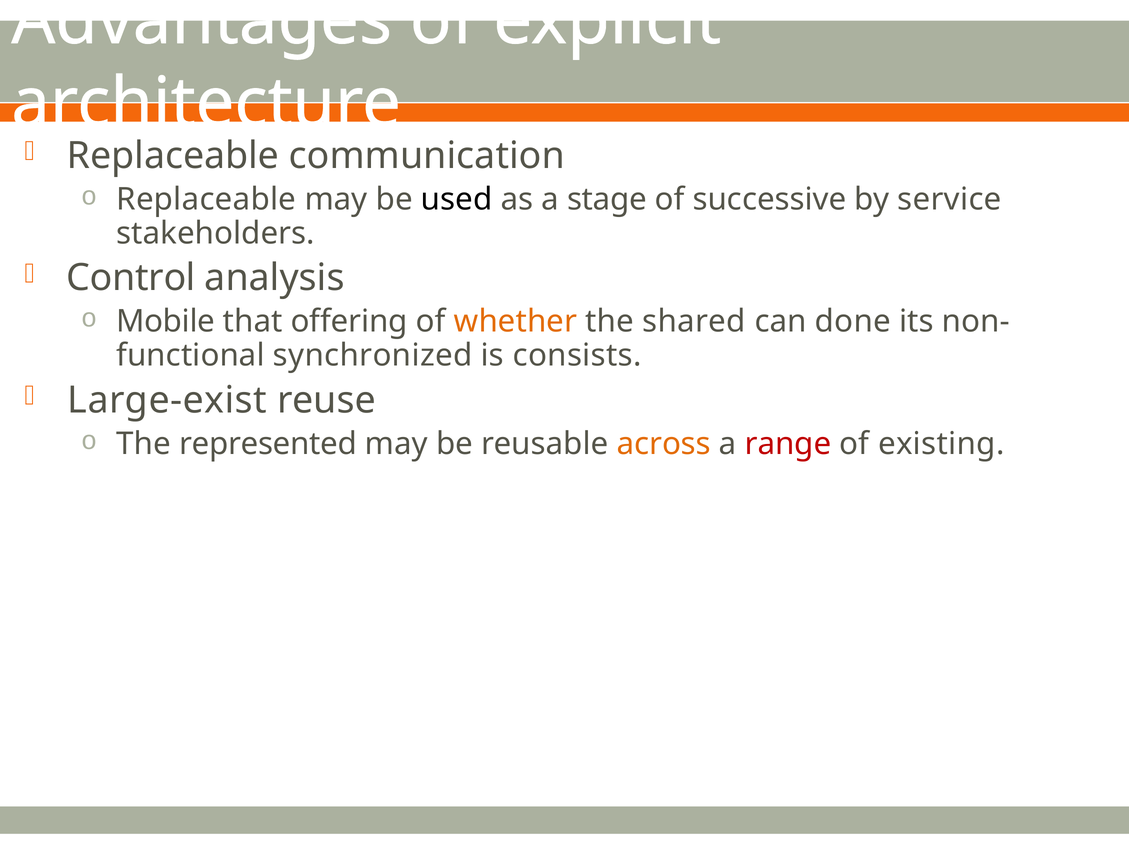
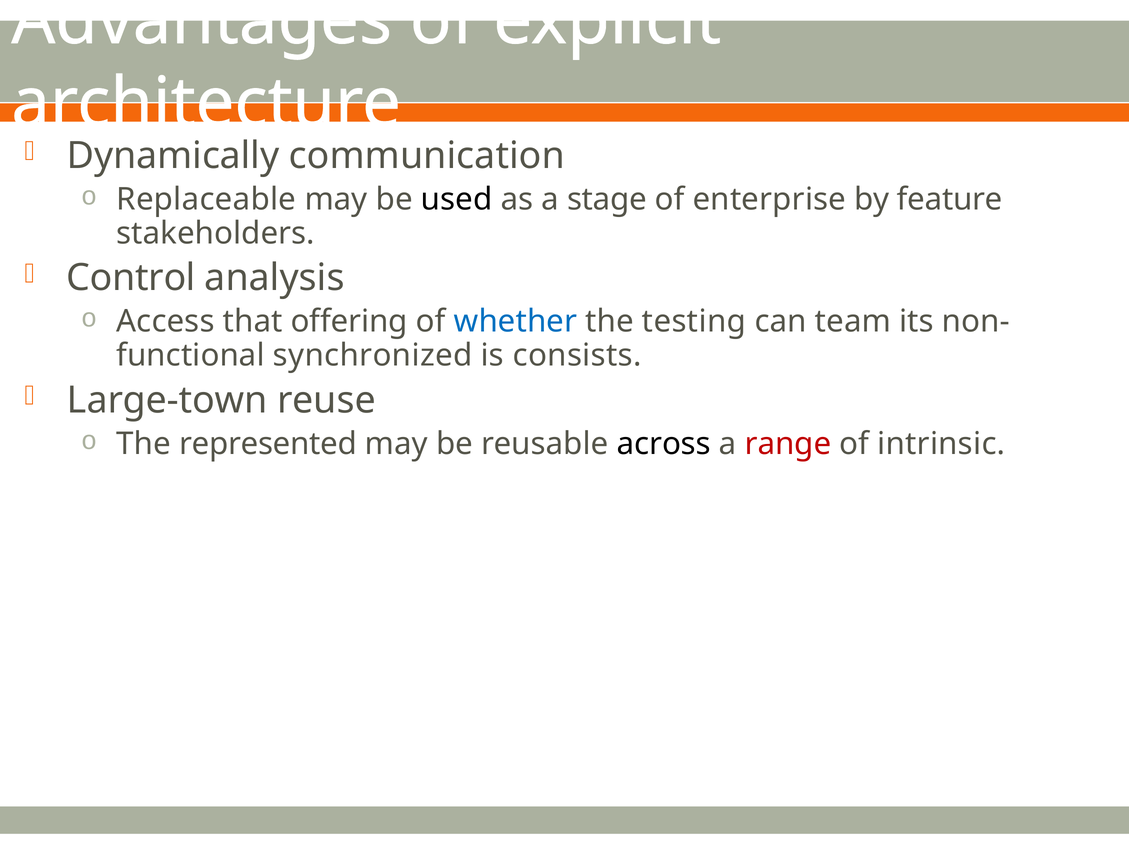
Replaceable: Replaceable -> Dynamically (173, 156)
successive: successive -> enterprise (769, 199)
service: service -> feature (950, 199)
Mobile: Mobile -> Access (165, 321)
whether colour: orange -> blue (515, 321)
shared: shared -> testing (694, 321)
done: done -> team (853, 321)
Large-exist: Large-exist -> Large-town (167, 400)
across colour: orange -> black (664, 444)
existing: existing -> intrinsic (941, 444)
